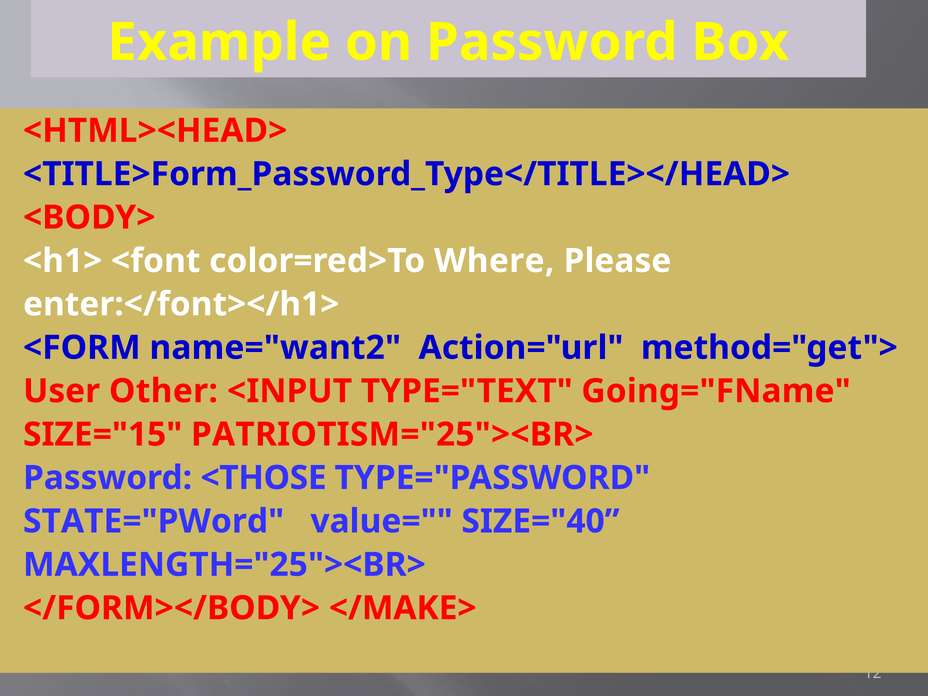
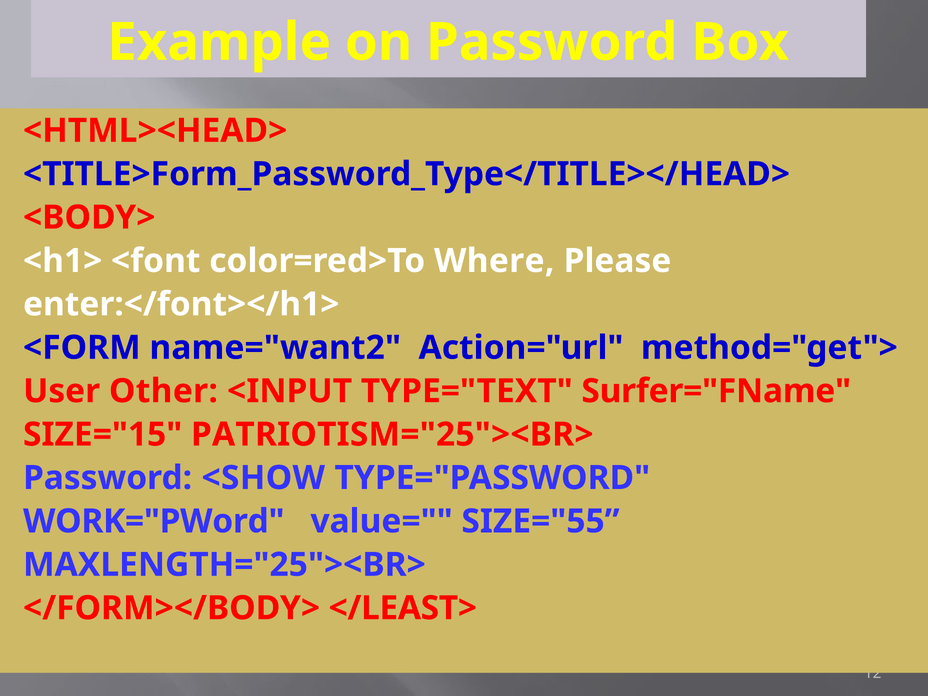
Going="FName: Going="FName -> Surfer="FName (716, 391)
<THOSE: <THOSE -> <SHOW (263, 478)
STATE="PWord: STATE="PWord -> WORK="PWord (154, 521)
SIZE="40: SIZE="40 -> SIZE="55 (540, 521)
</MAKE>: </MAKE> -> </LEAST> (403, 608)
